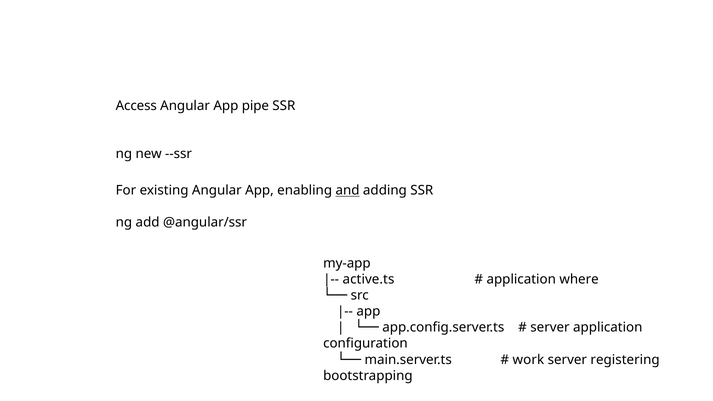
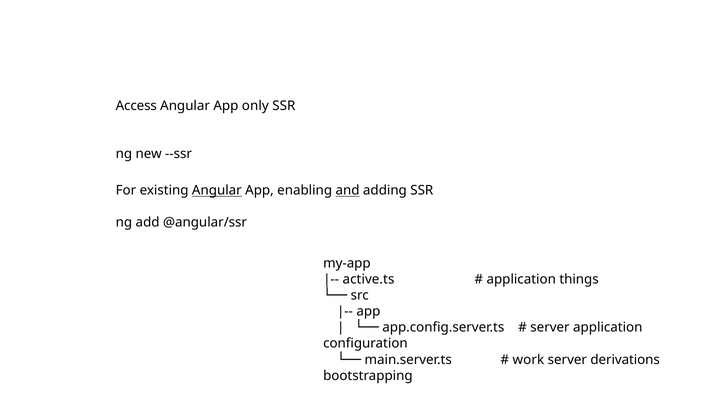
pipe: pipe -> only (255, 106)
Angular underline: none -> present (217, 190)
where: where -> things (579, 279)
registering: registering -> derivations (625, 360)
